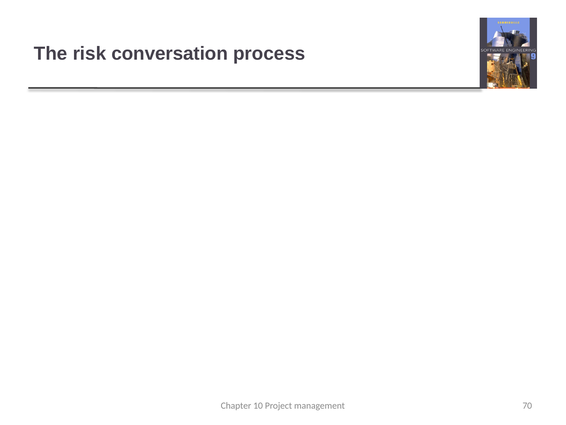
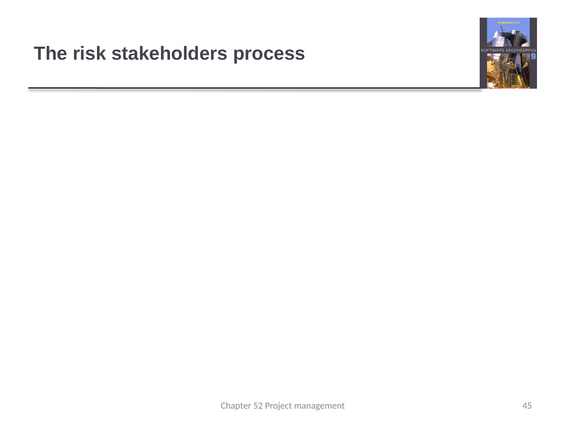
conversation: conversation -> stakeholders (170, 54)
10: 10 -> 52 (258, 405)
70: 70 -> 45 (527, 405)
